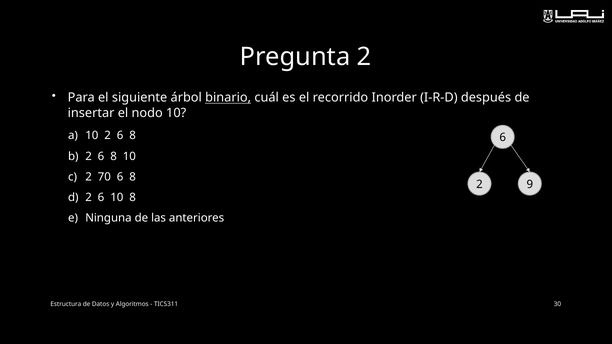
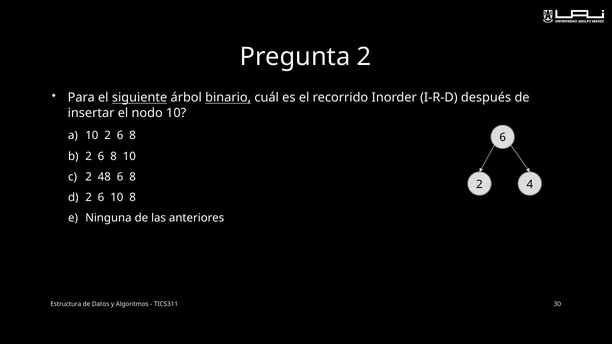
siguiente underline: none -> present (140, 98)
70: 70 -> 48 (104, 177)
9: 9 -> 4 (530, 184)
